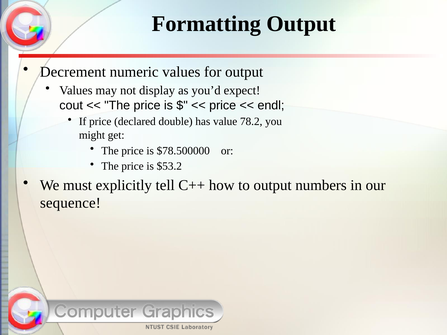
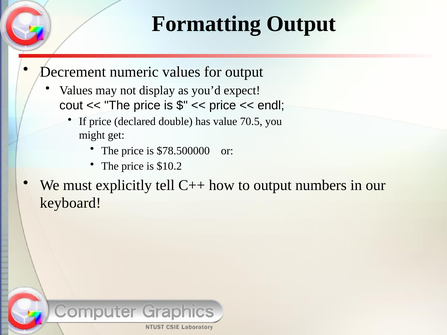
78.2: 78.2 -> 70.5 (251, 122)
$53.2: $53.2 -> $10.2 (169, 166)
sequence: sequence -> keyboard (70, 203)
